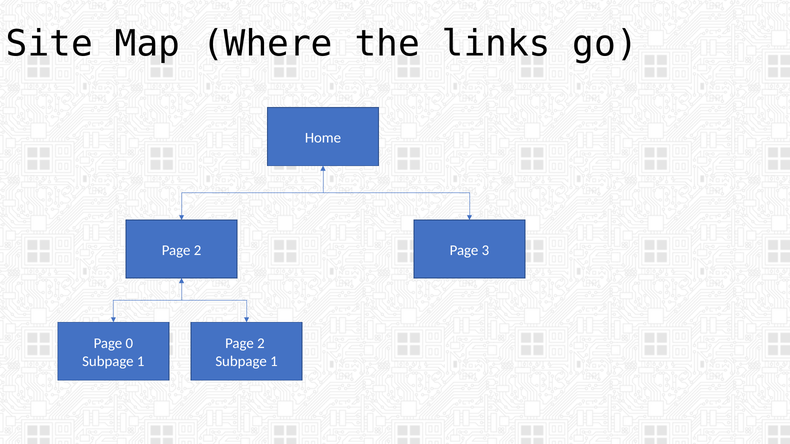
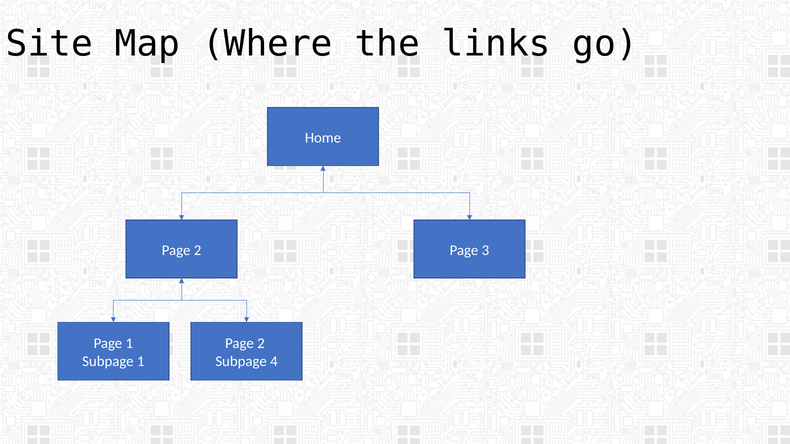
Page 0: 0 -> 1 (129, 344)
1: 1 -> 4 (274, 362)
